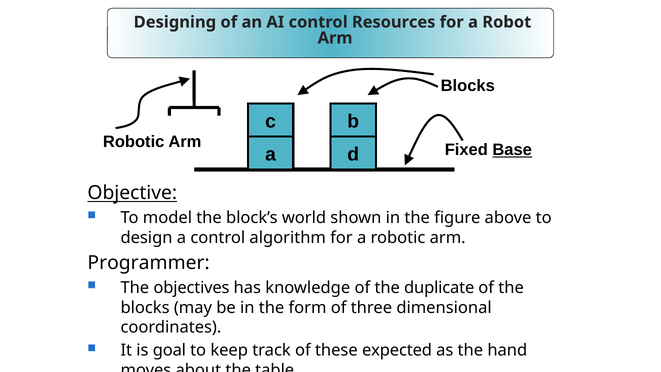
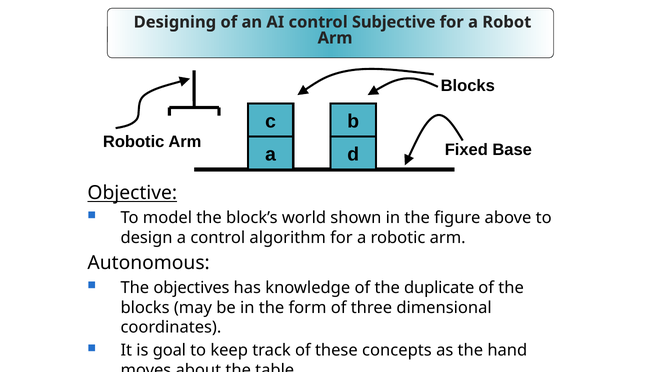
Resources: Resources -> Subjective (394, 22)
Base underline: present -> none (512, 150)
Programmer: Programmer -> Autonomous (149, 263)
expected: expected -> concepts (397, 350)
